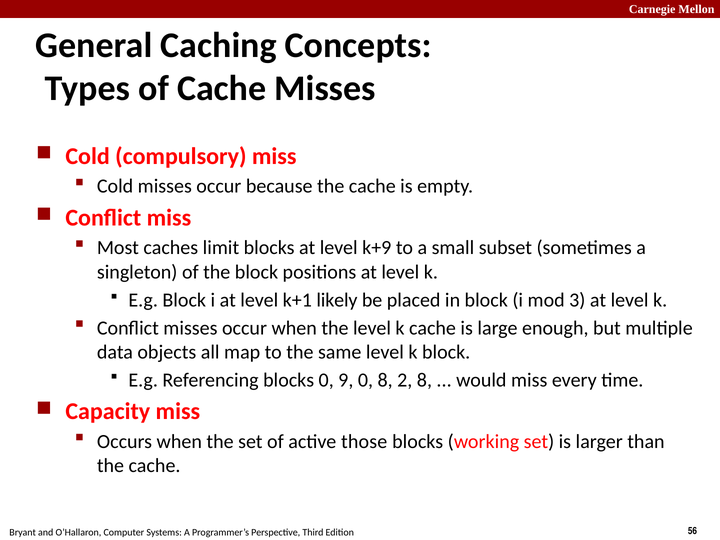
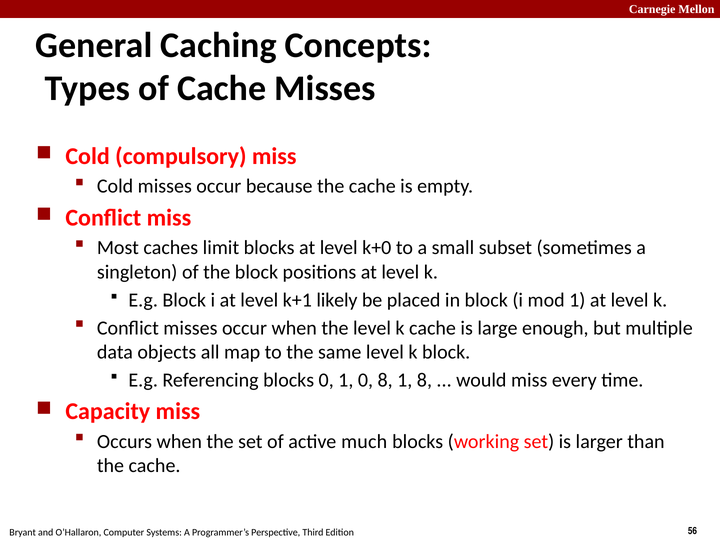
k+9: k+9 -> k+0 (377, 248)
mod 3: 3 -> 1 (577, 300)
0 9: 9 -> 1 (346, 380)
8 2: 2 -> 1 (405, 380)
those: those -> much (364, 442)
